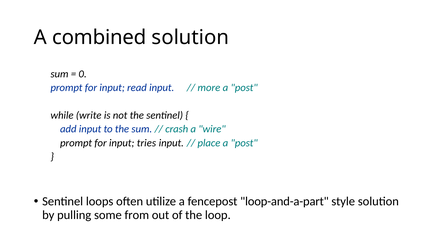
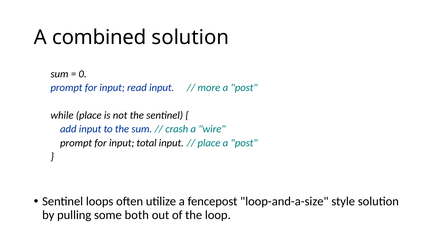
while write: write -> place (89, 115)
tries: tries -> total (147, 143)
loop-and-a-part: loop-and-a-part -> loop-and-a-size (284, 201)
from: from -> both (137, 215)
